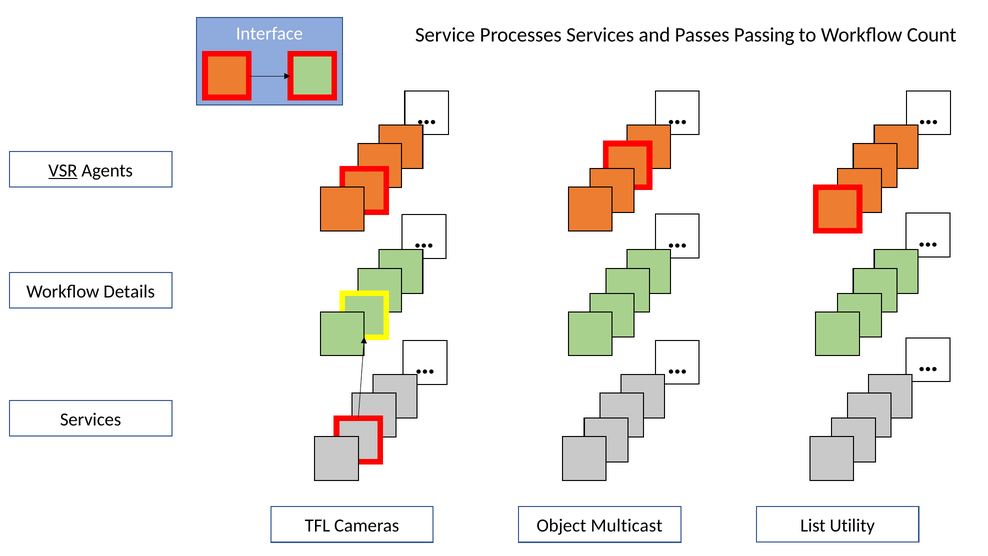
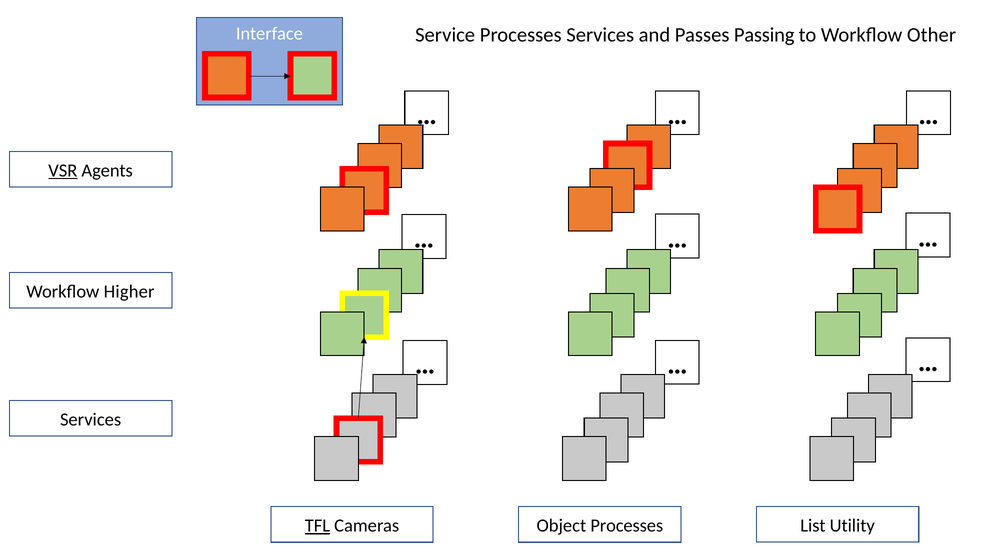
Count: Count -> Other (931, 35)
Details: Details -> Higher (129, 291)
TFL underline: none -> present (317, 526)
Object Multicast: Multicast -> Processes (627, 526)
